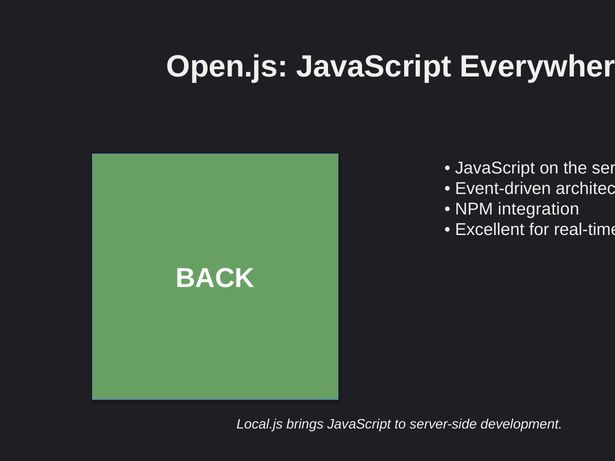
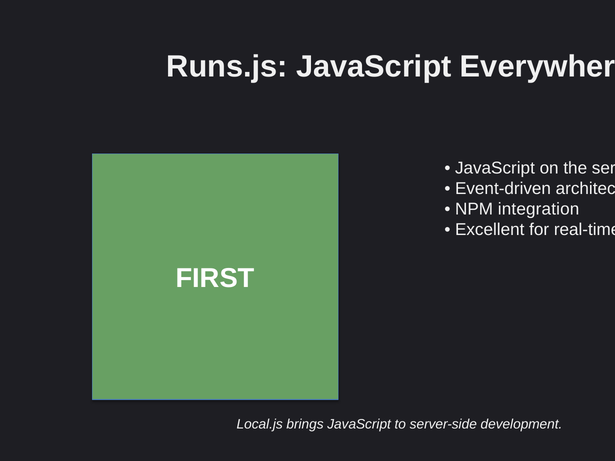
Open.js: Open.js -> Runs.js (227, 67)
BACK: BACK -> FIRST (215, 279)
